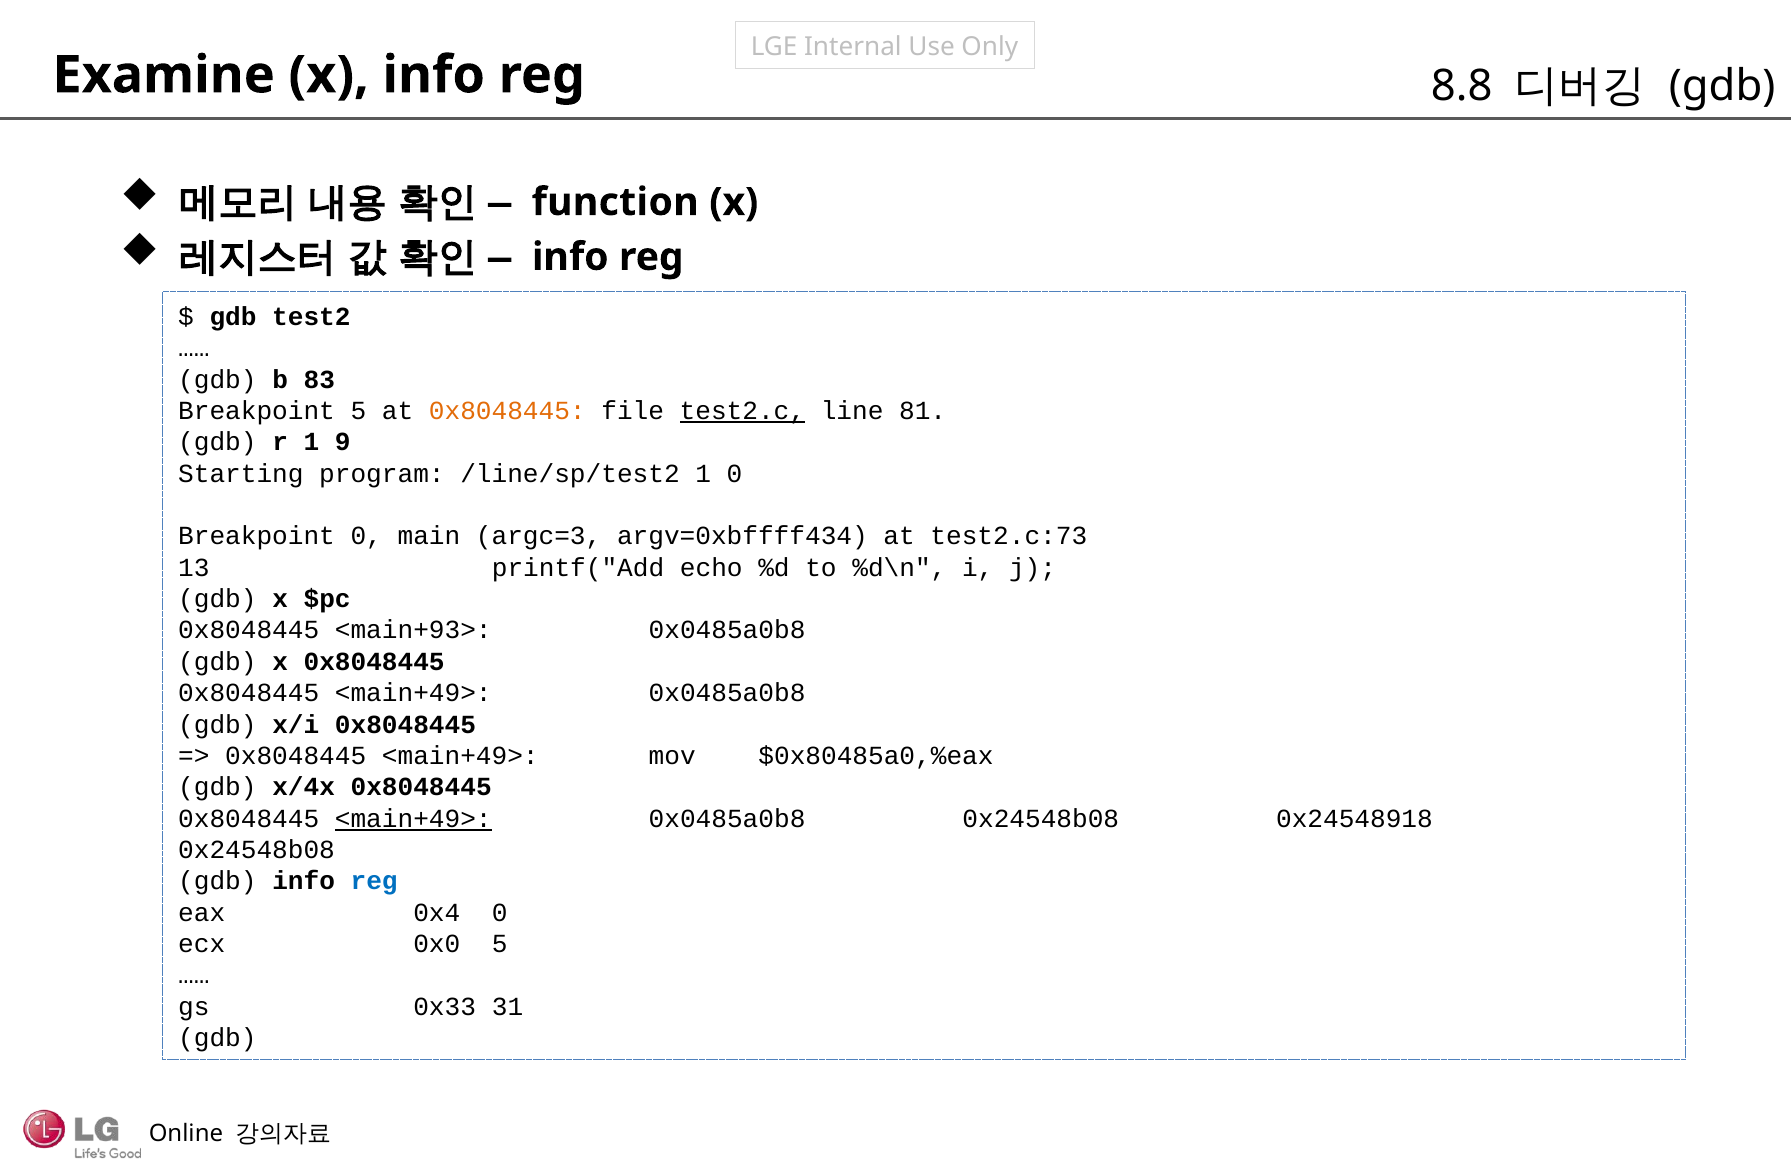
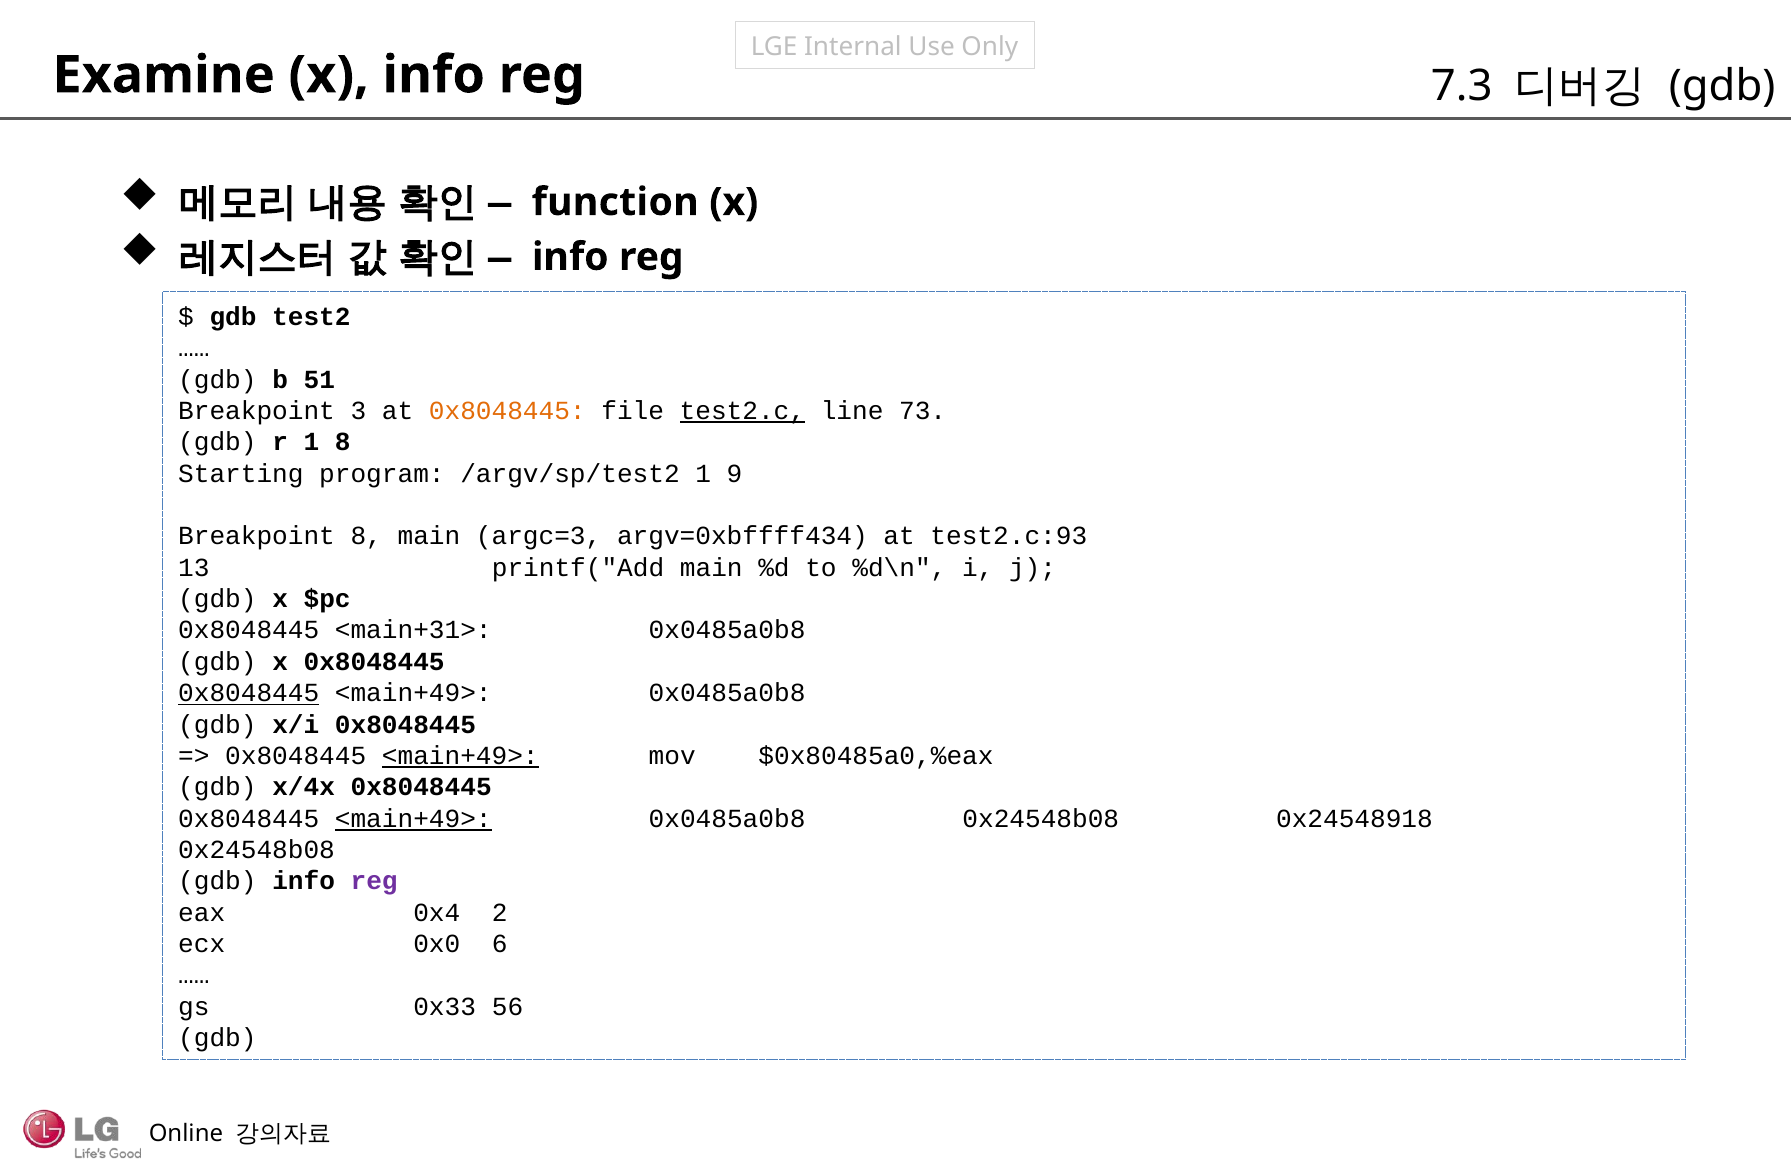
8.8: 8.8 -> 7.3 (1462, 86)
83: 83 -> 51 (319, 380)
Breakpoint 5: 5 -> 3 (358, 411)
81: 81 -> 73 (923, 411)
1 9: 9 -> 8 (343, 442)
/line/sp/test2: /line/sp/test2 -> /argv/sp/test2 (570, 474)
1 0: 0 -> 9 (735, 474)
Breakpoint 0: 0 -> 8 (366, 536)
test2.c:73: test2.c:73 -> test2.c:93 (1009, 536)
printf("Add echo: echo -> main (711, 568)
<main+93>: <main+93> -> <main+31> (413, 631)
0x8048445 underline: none -> present (249, 693)
<main+49> underline: none -> present (460, 756)
reg colour: blue -> purple (374, 882)
0x4 0: 0 -> 2 (500, 913)
0x0 5: 5 -> 6 (500, 944)
31: 31 -> 56 (508, 1007)
